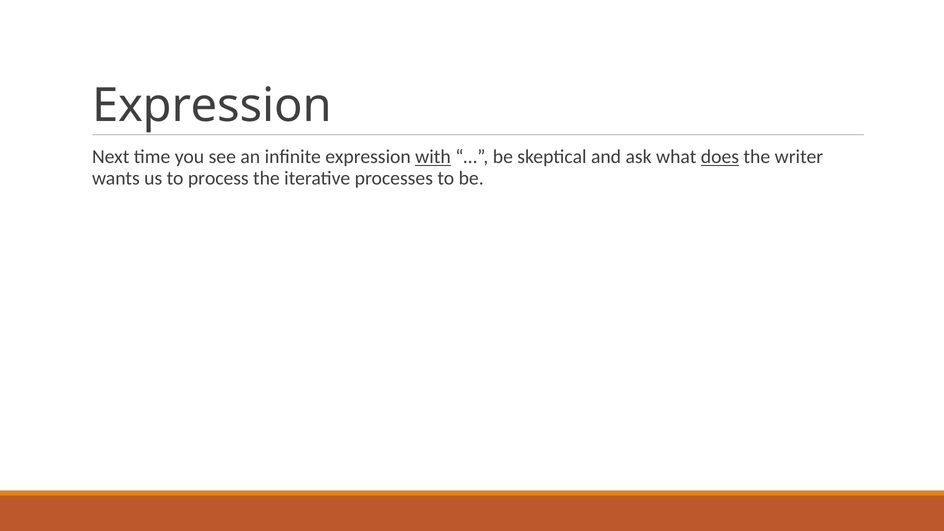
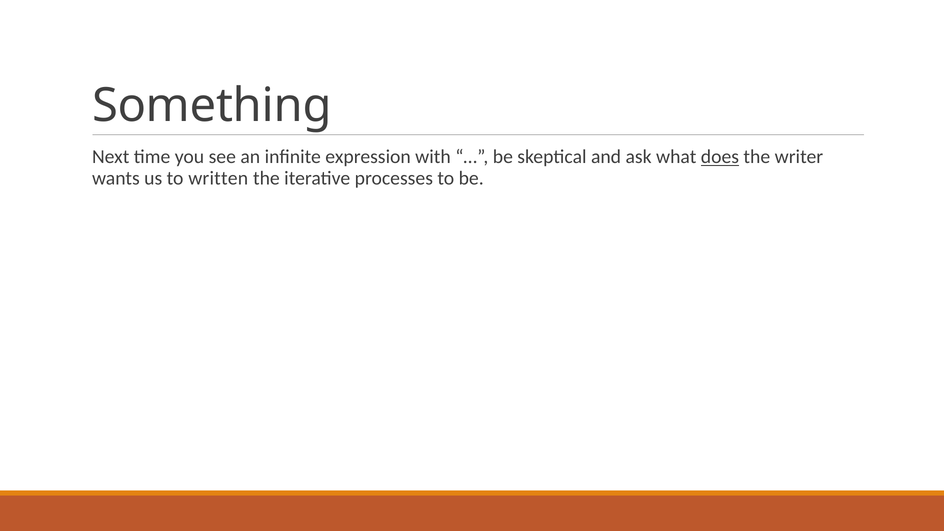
Expression: Expression -> Something (212, 106)
with underline: present -> none (433, 157)
process: process -> written (218, 178)
